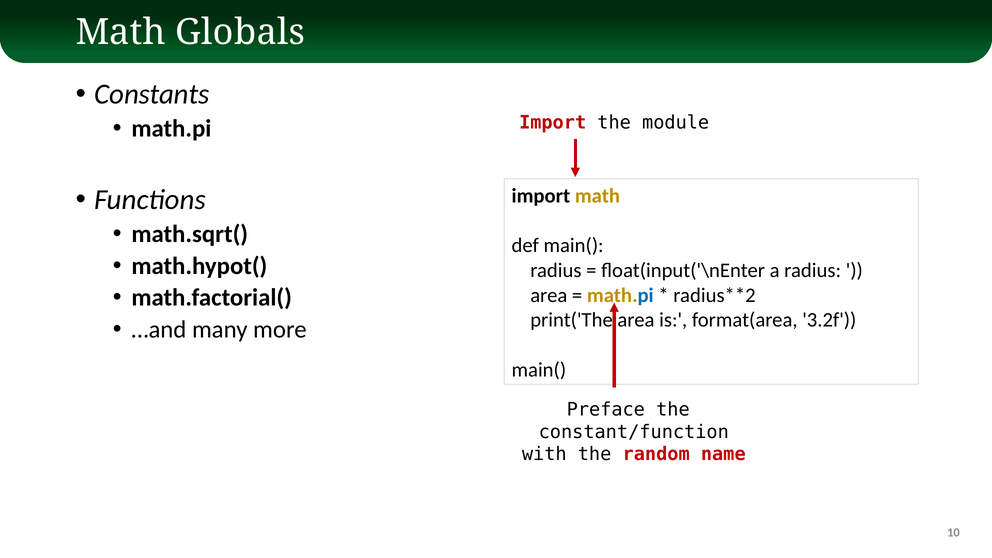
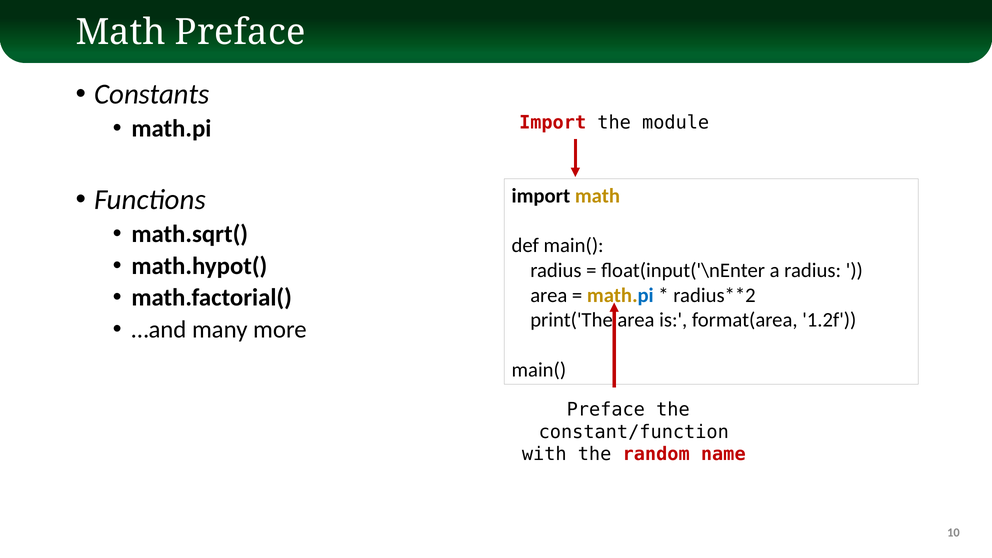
Math Globals: Globals -> Preface (240, 32)
3.2f: 3.2f -> 1.2f (829, 320)
